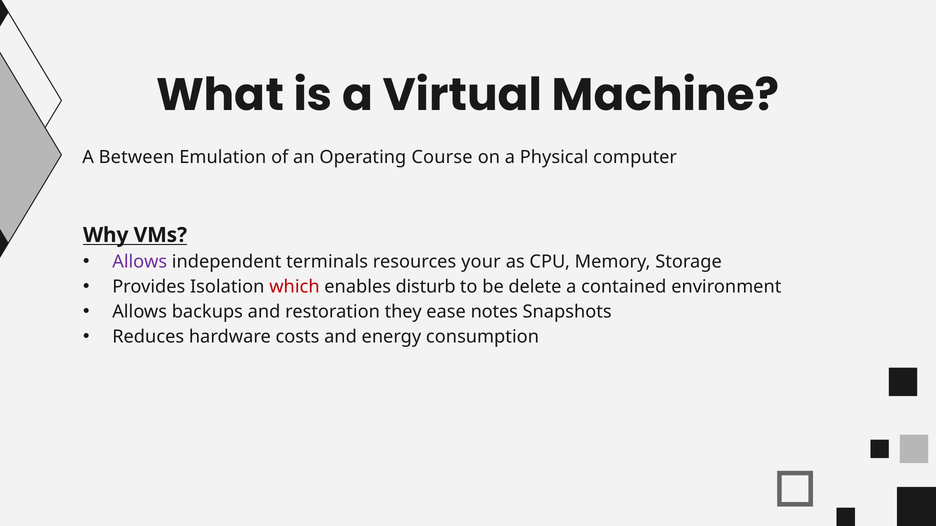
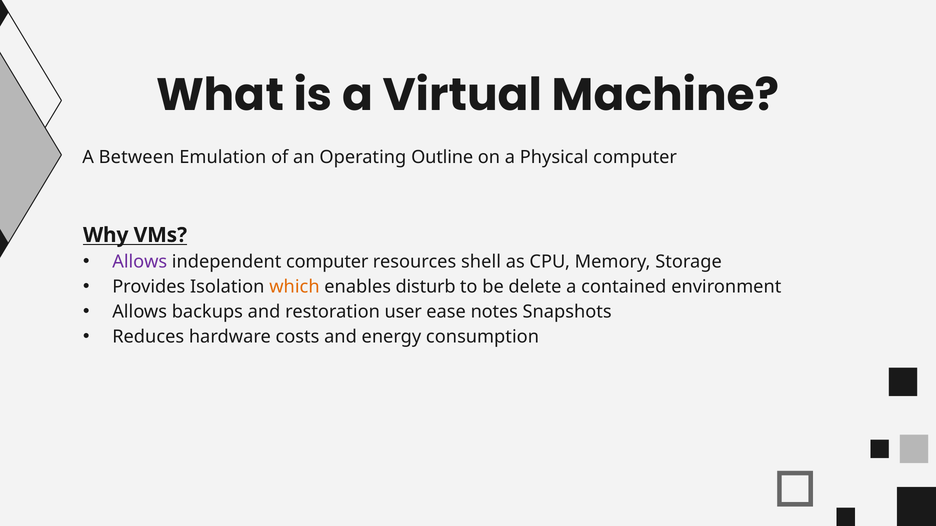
Course: Course -> Outline (442, 157)
independent terminals: terminals -> computer (327, 262)
your: your -> shell (481, 262)
which colour: red -> orange (294, 287)
they: they -> user (403, 312)
